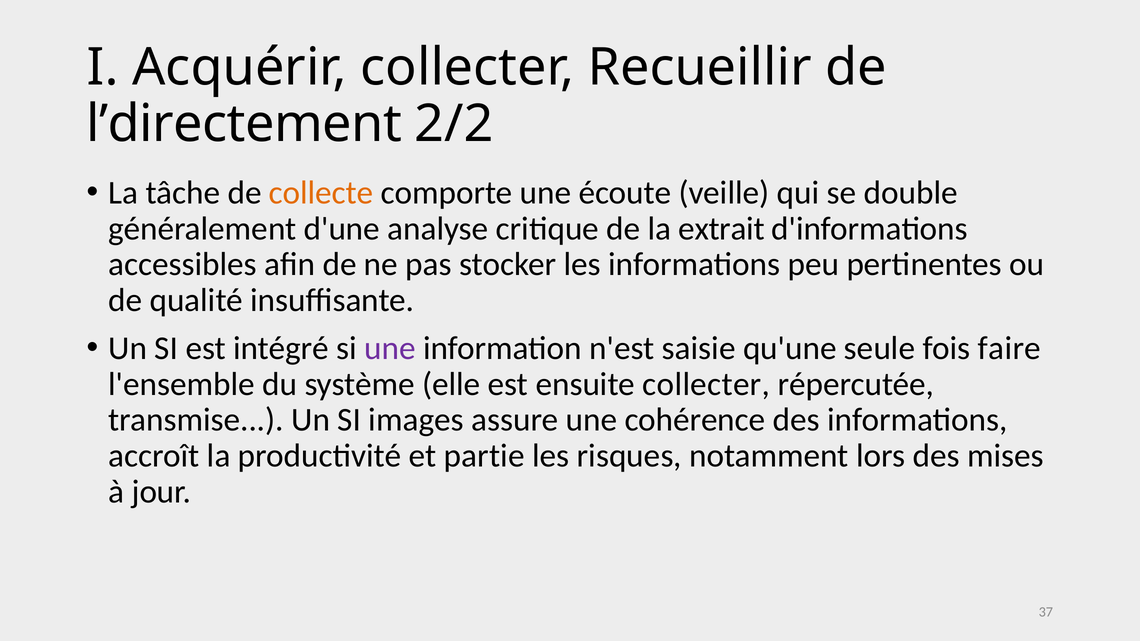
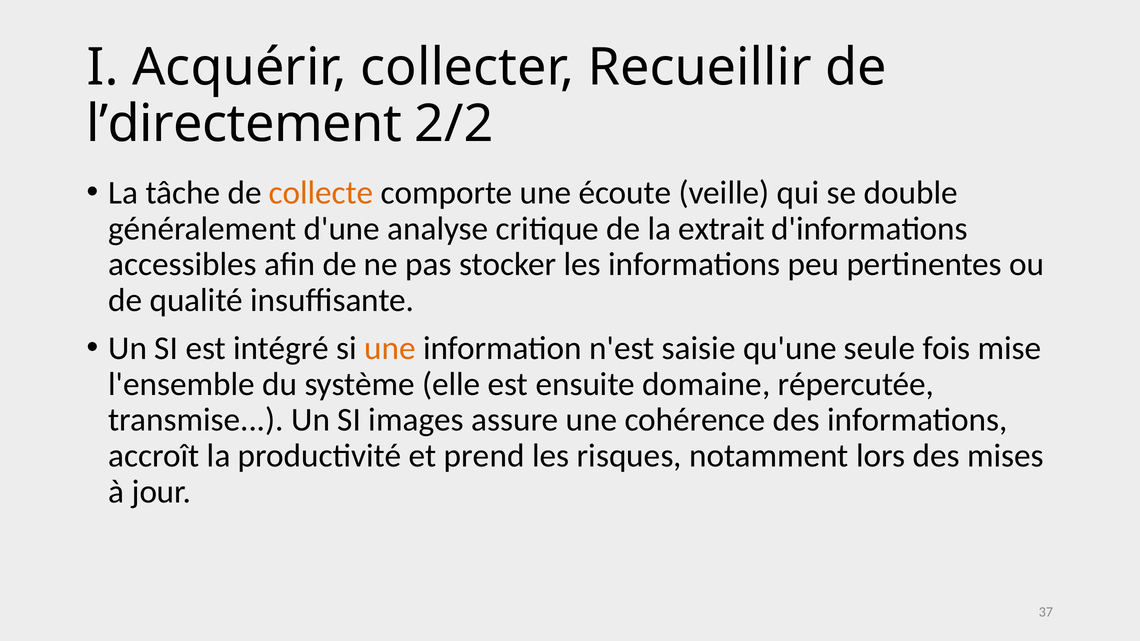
une colour: purple -> orange (390, 348)
faire: faire -> mise (1010, 348)
ensuite collecter: collecter -> domaine (706, 384)
partie: partie -> prend (484, 456)
